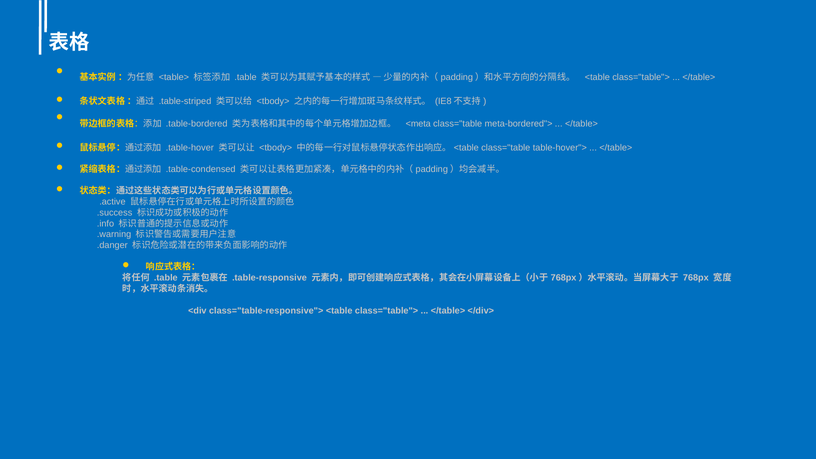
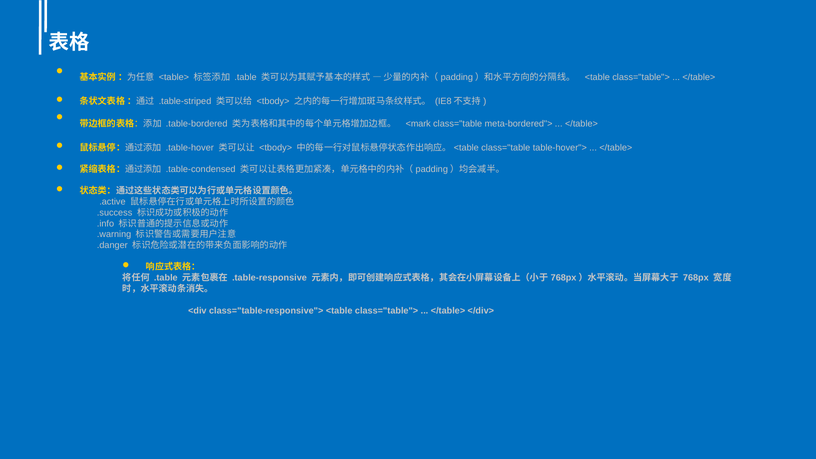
<meta: <meta -> <mark (418, 124)
